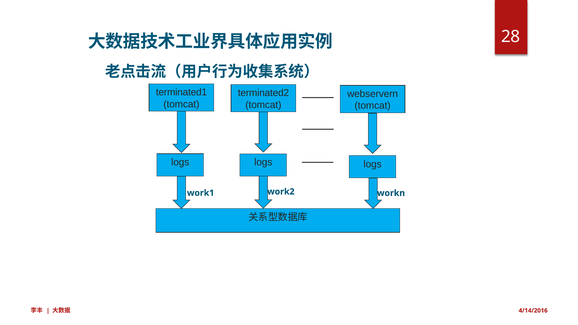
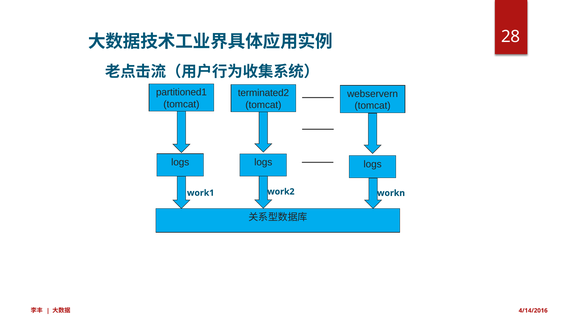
terminated1: terminated1 -> partitioned1 (181, 92)
